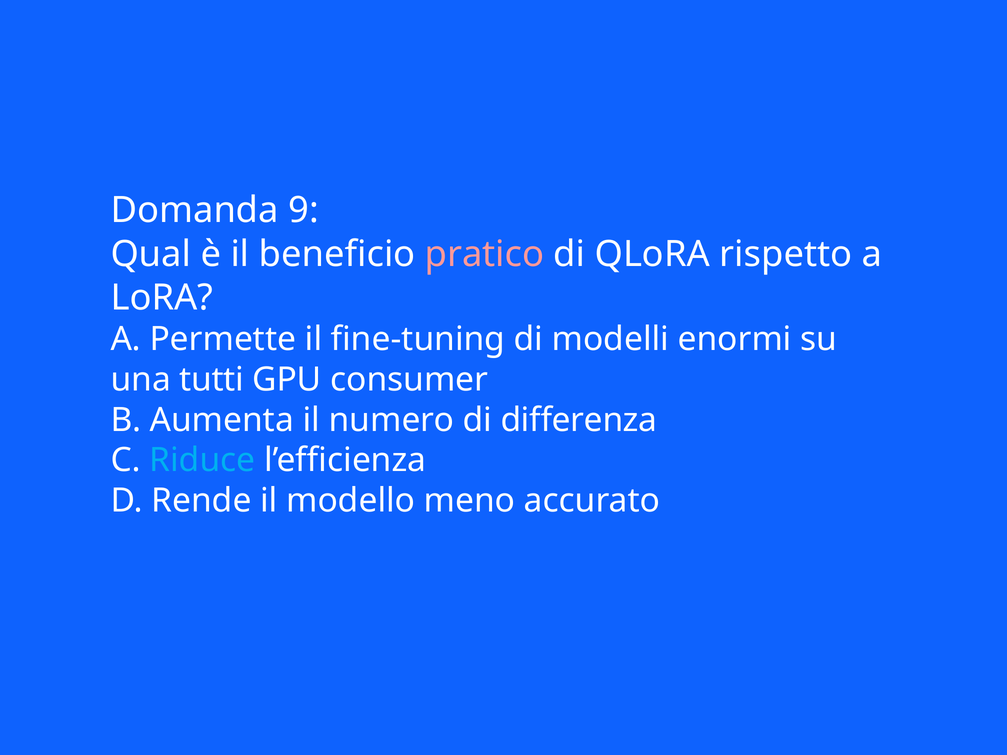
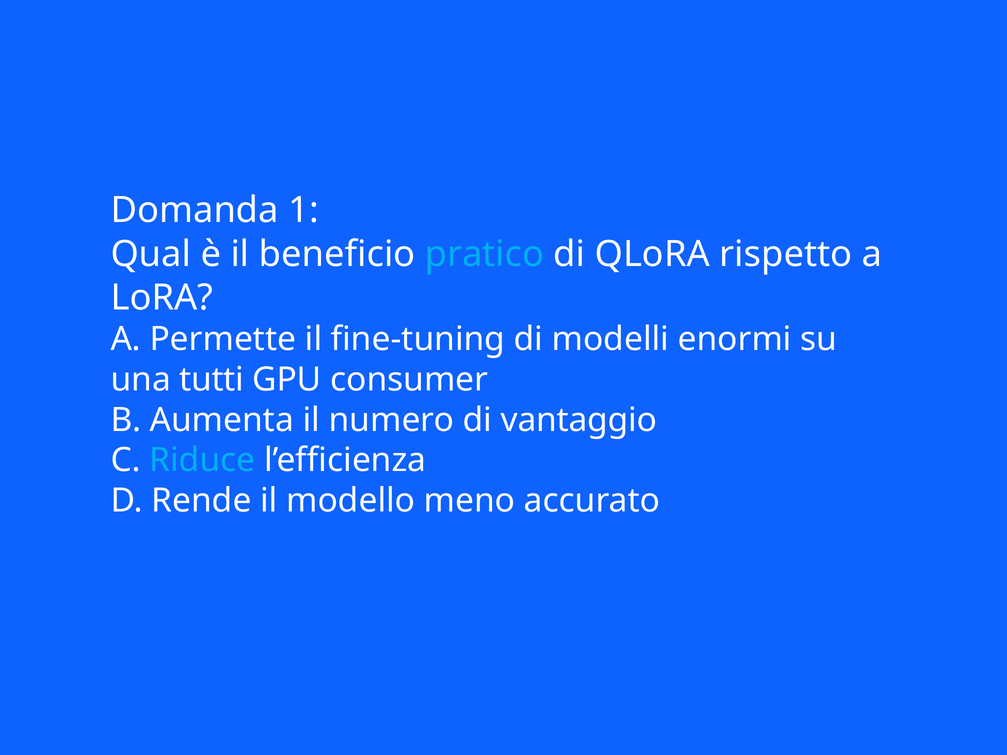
9: 9 -> 1 (304, 211)
pratico colour: pink -> light blue (484, 254)
differenza: differenza -> vantaggio (579, 420)
